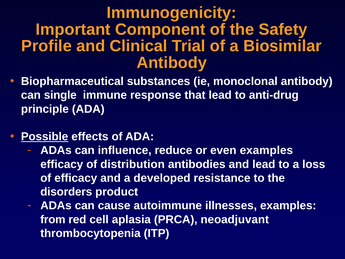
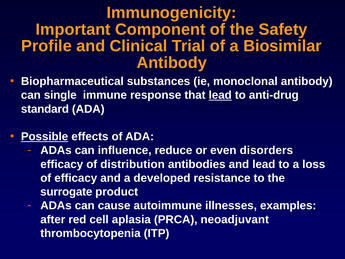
lead underline: none -> present (220, 95)
principle: principle -> standard (45, 109)
even examples: examples -> disorders (266, 150)
disorders: disorders -> surrogate (66, 192)
from: from -> after (53, 219)
